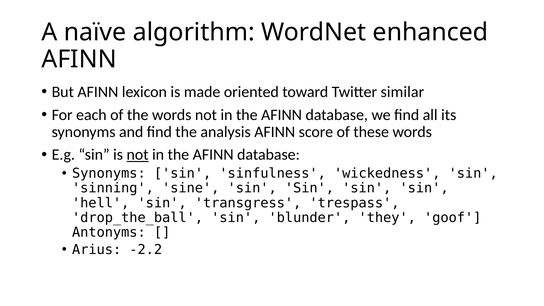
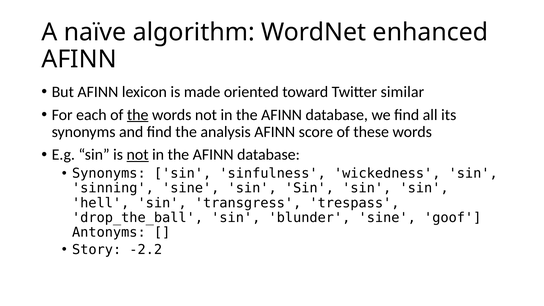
the underline: none -> present (138, 115)
blunder they: they -> sine (387, 218)
Arius: Arius -> Story (97, 250)
